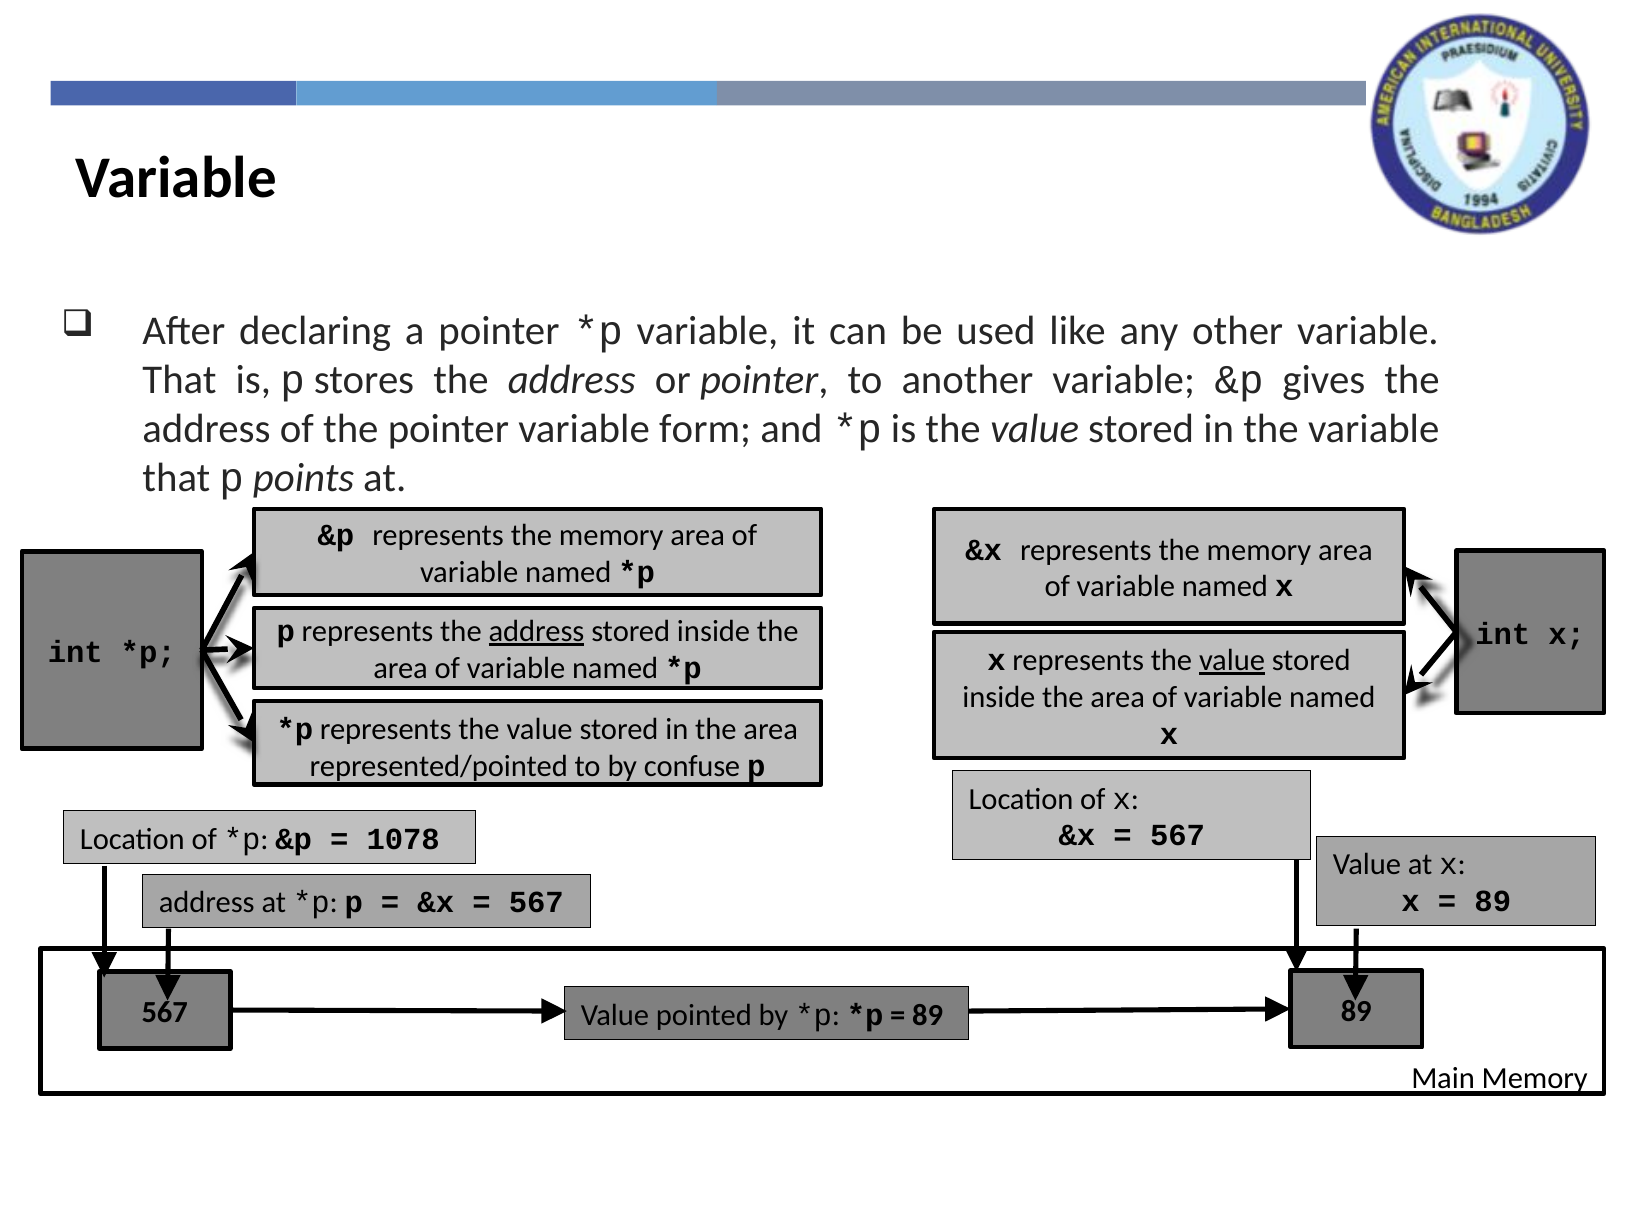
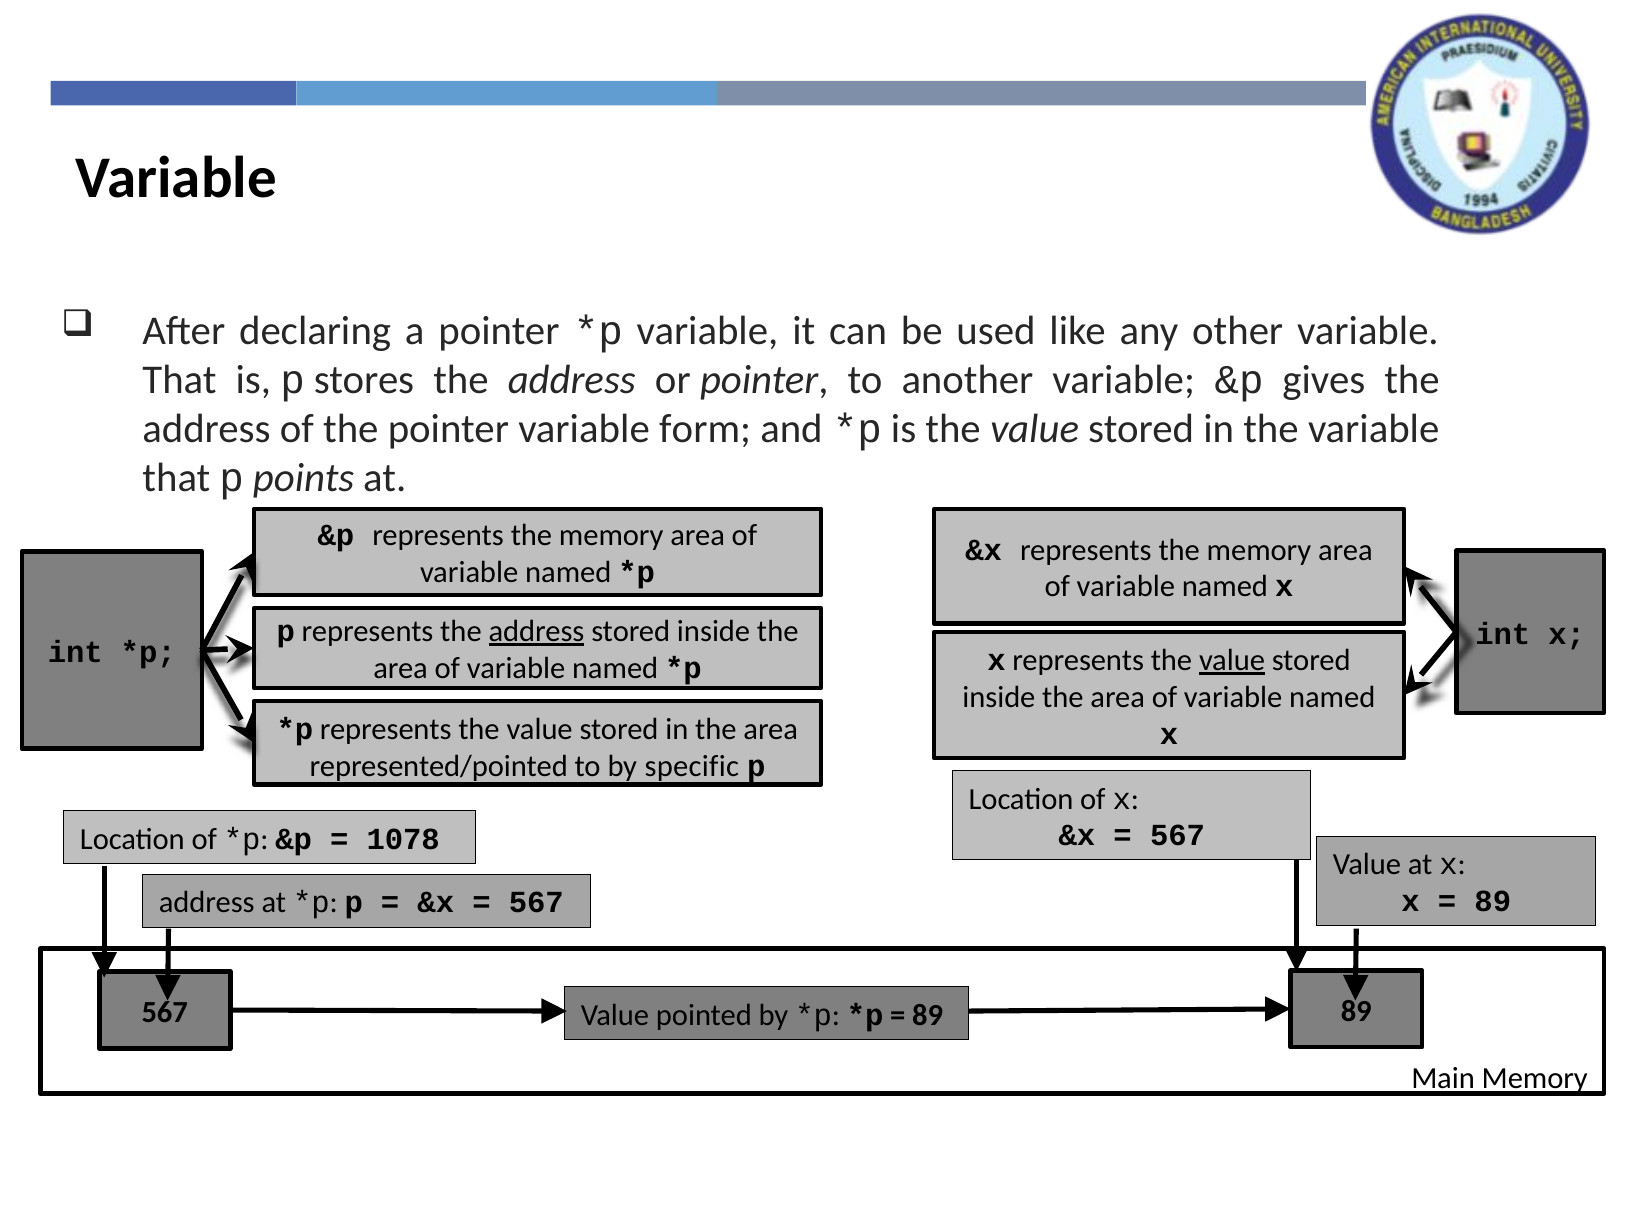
confuse: confuse -> specific (692, 766)
